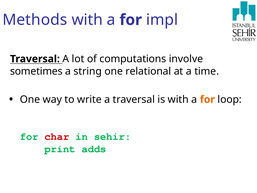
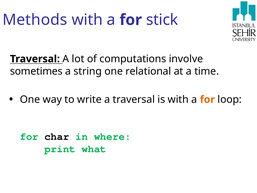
impl: impl -> stick (162, 20)
char colour: red -> black (57, 136)
sehir: sehir -> where (113, 136)
adds: adds -> what (94, 149)
